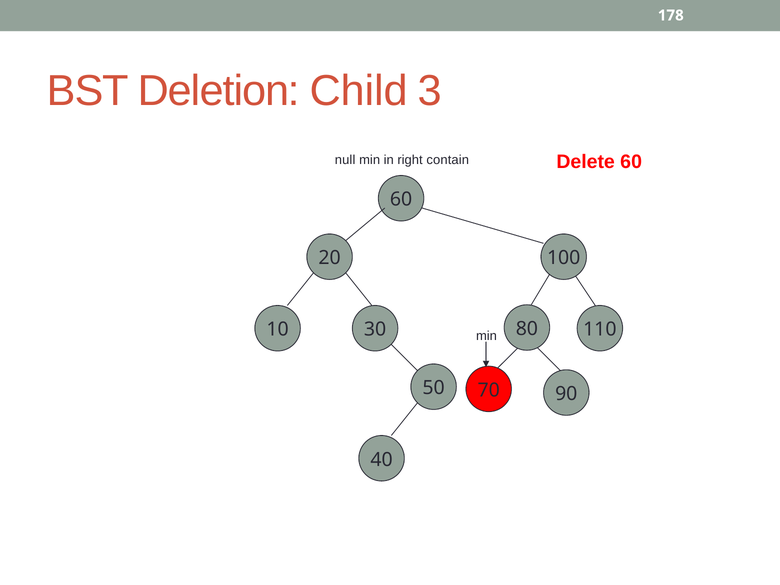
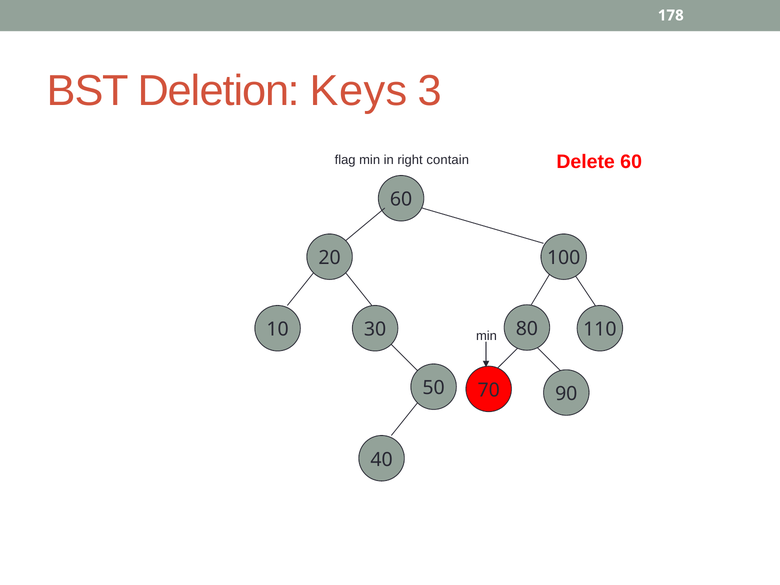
Child: Child -> Keys (359, 91)
null: null -> flag (345, 160)
